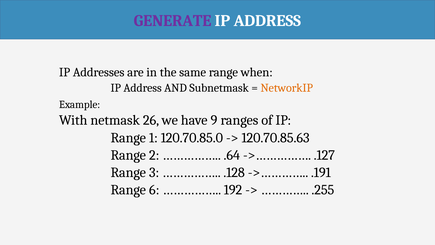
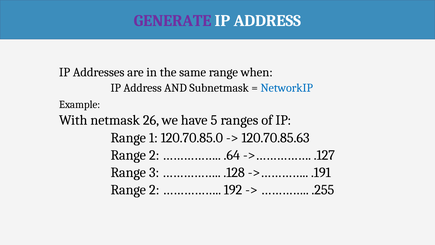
NetworkIP colour: orange -> blue (287, 88)
9: 9 -> 5 (214, 120)
6: 6 -> 2 (154, 190)
